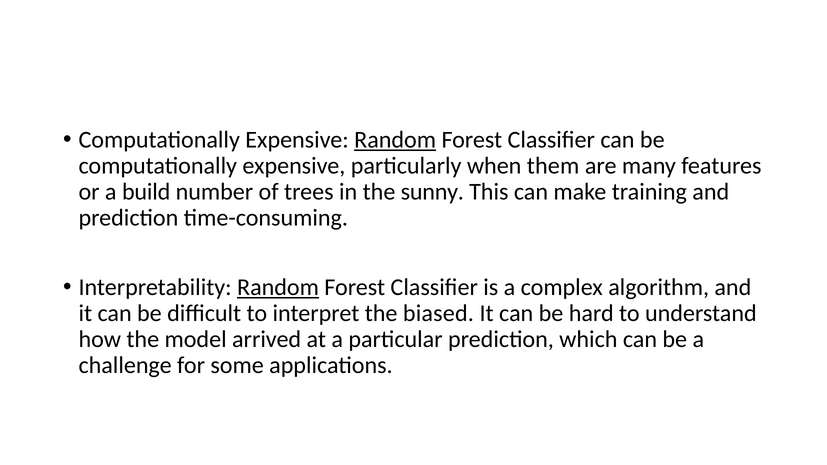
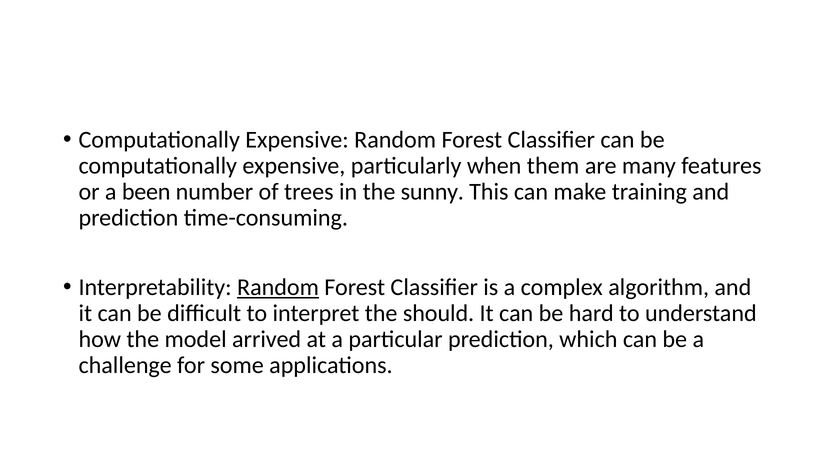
Random underline: present -> none (395, 140)
build: build -> been (146, 192)
biased: biased -> should (439, 313)
